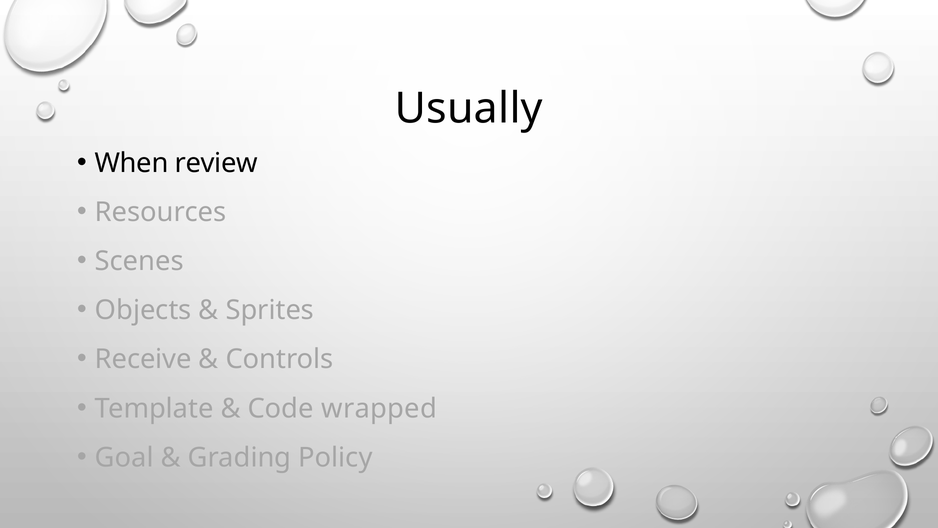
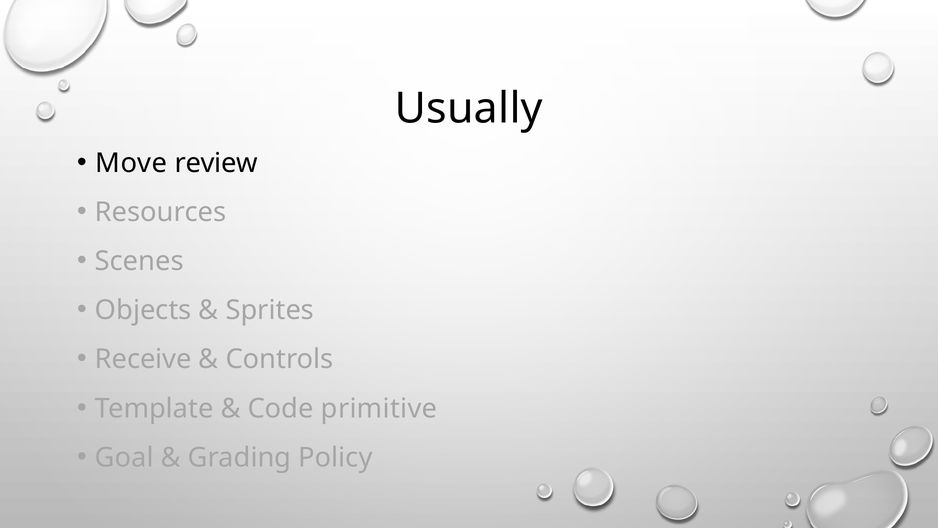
When: When -> Move (131, 163)
wrapped: wrapped -> primitive (379, 408)
